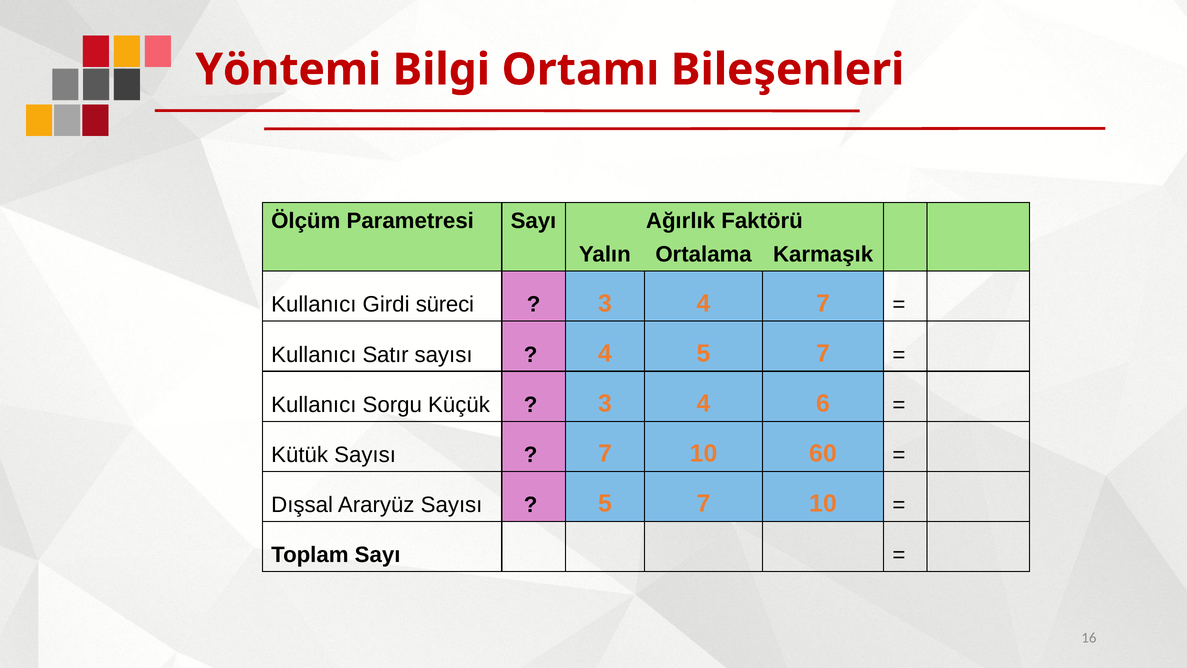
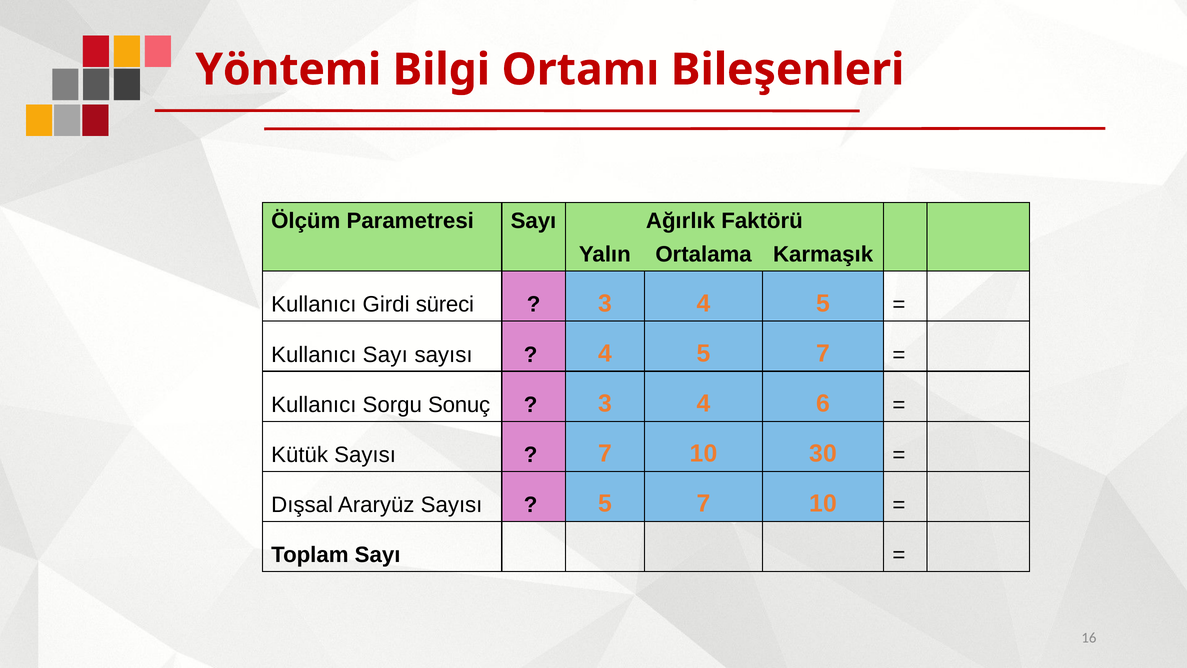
3 4 7: 7 -> 5 (823, 303)
Kullanıcı Satır: Satır -> Sayı (385, 355)
Küçük: Küçük -> Sonuç (459, 405)
60: 60 -> 30 (823, 453)
